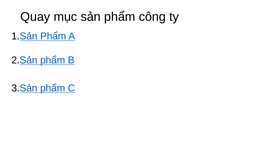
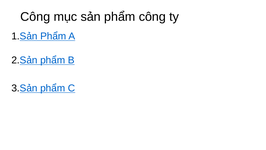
Quay: Quay -> Công (35, 17)
